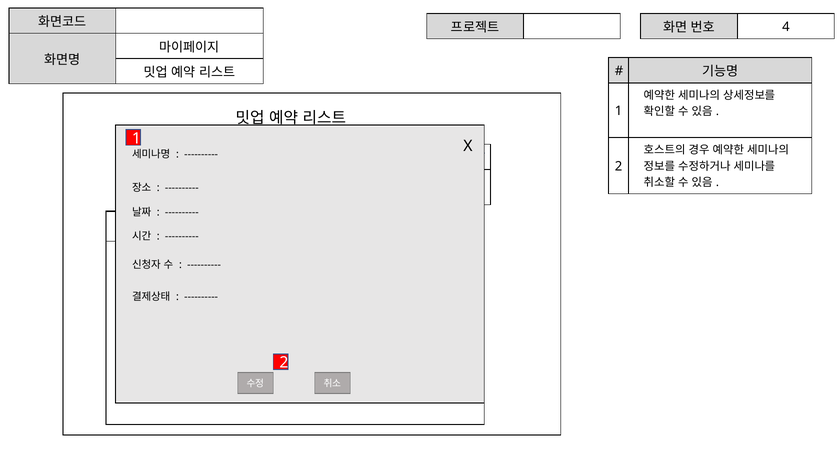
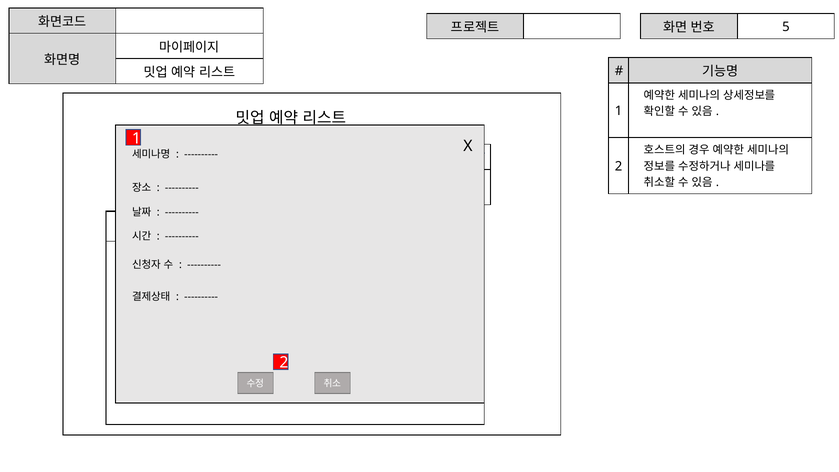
4: 4 -> 5 (786, 27)
